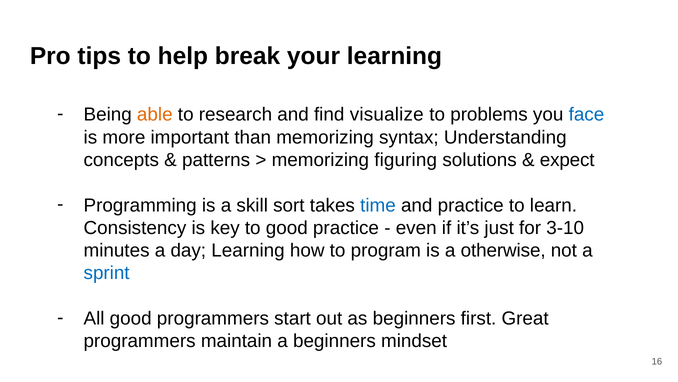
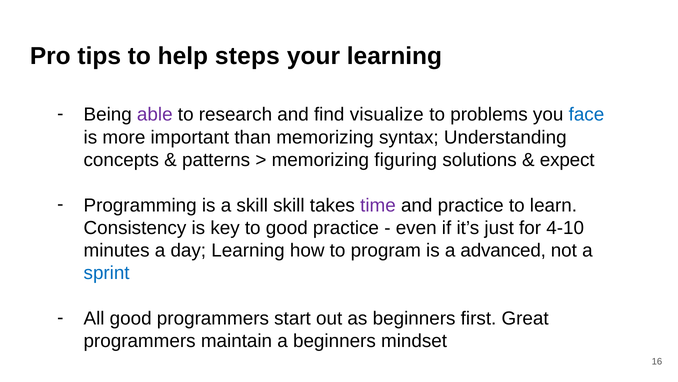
break: break -> steps (247, 56)
able colour: orange -> purple (155, 115)
skill sort: sort -> skill (289, 205)
time colour: blue -> purple (378, 205)
3-10: 3-10 -> 4-10 (565, 228)
otherwise: otherwise -> advanced (503, 250)
